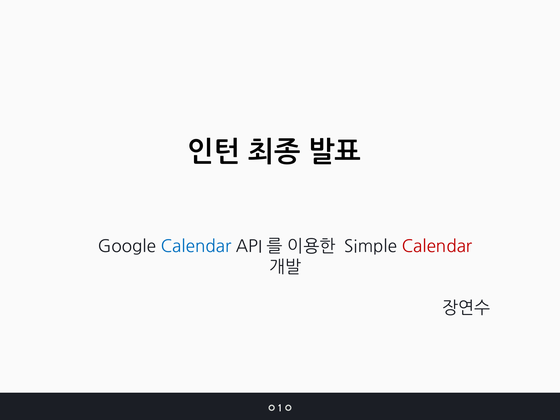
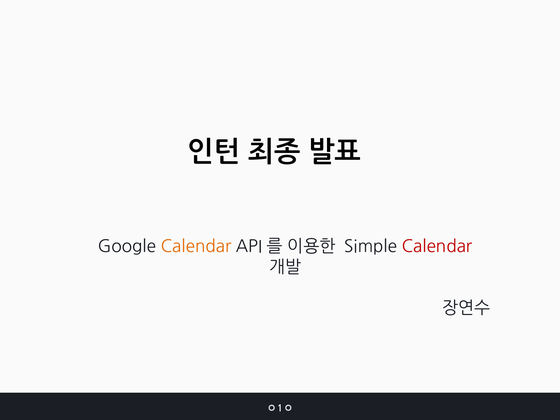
Calendar colour: blue -> orange (196, 247)
